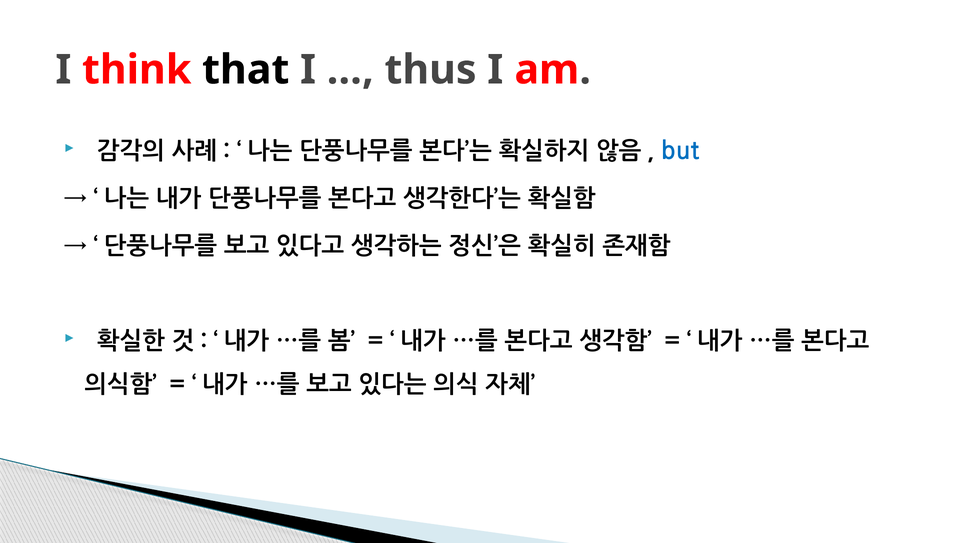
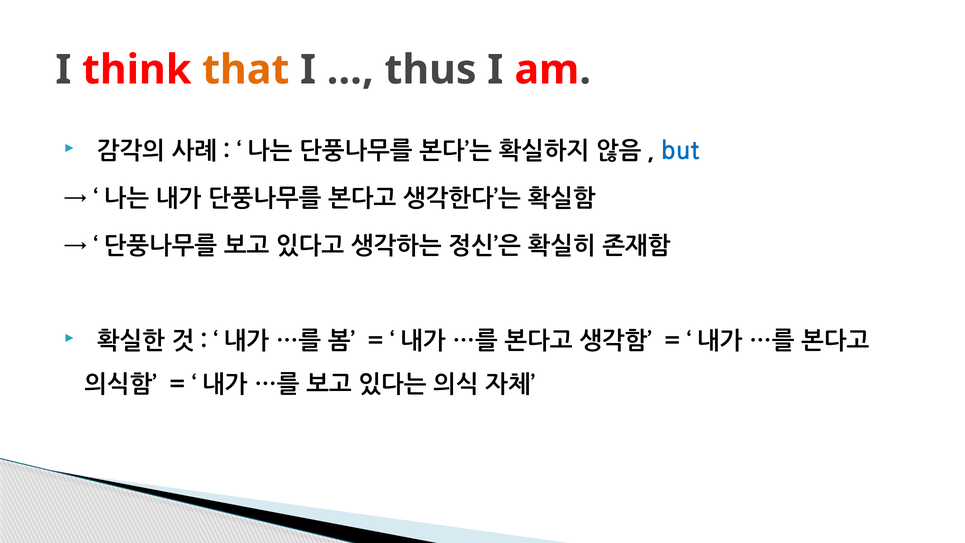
that colour: black -> orange (246, 70)
